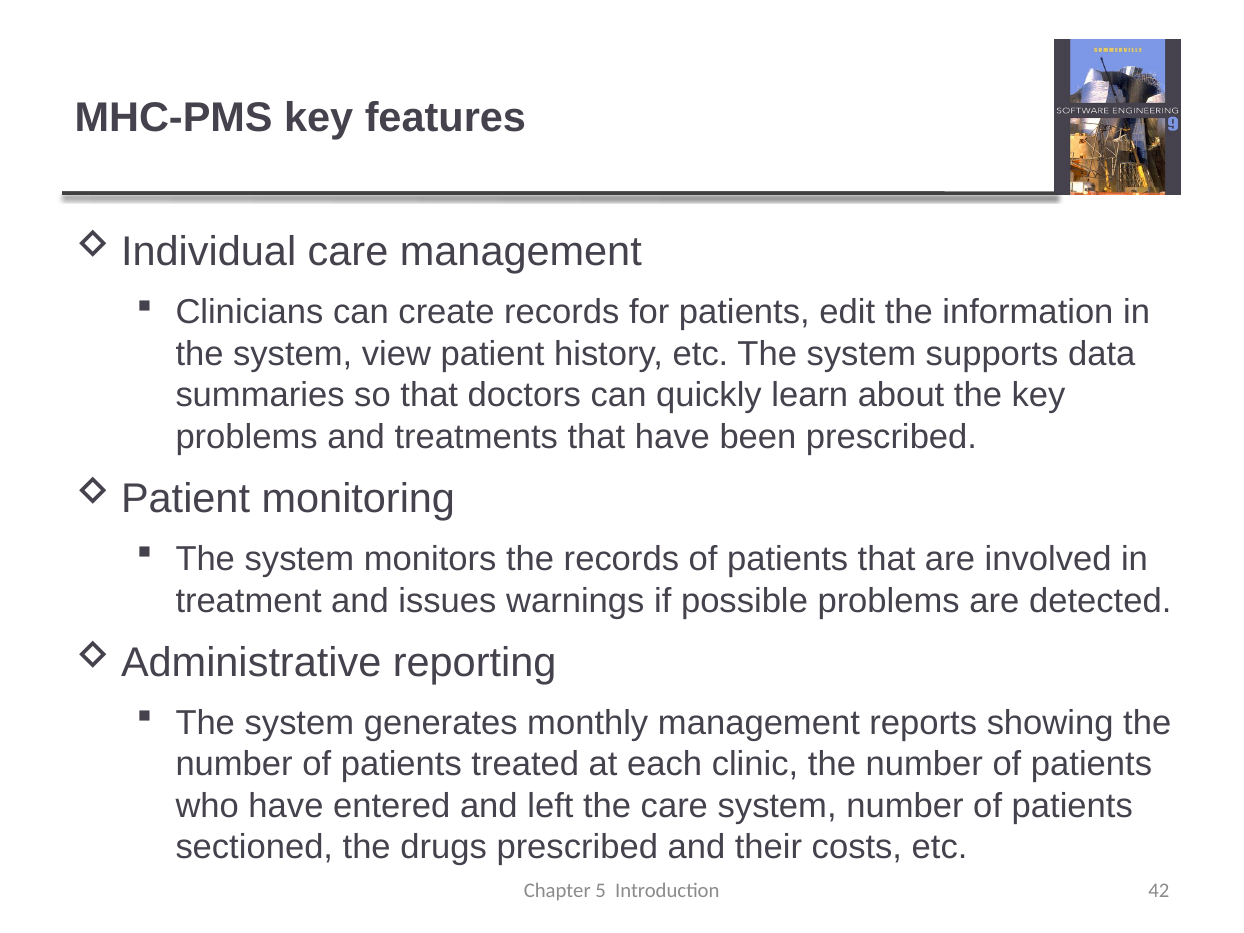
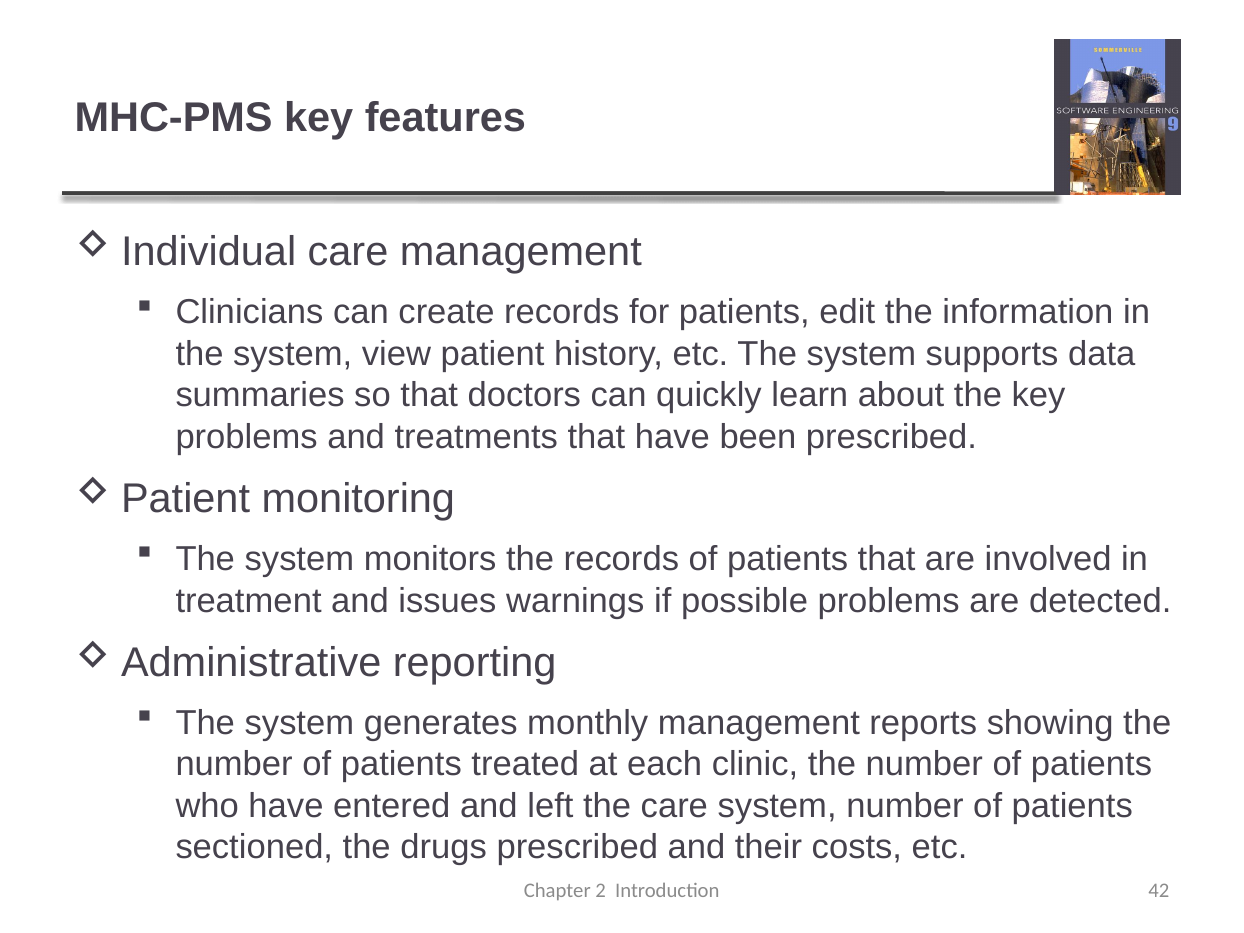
5: 5 -> 2 (601, 891)
